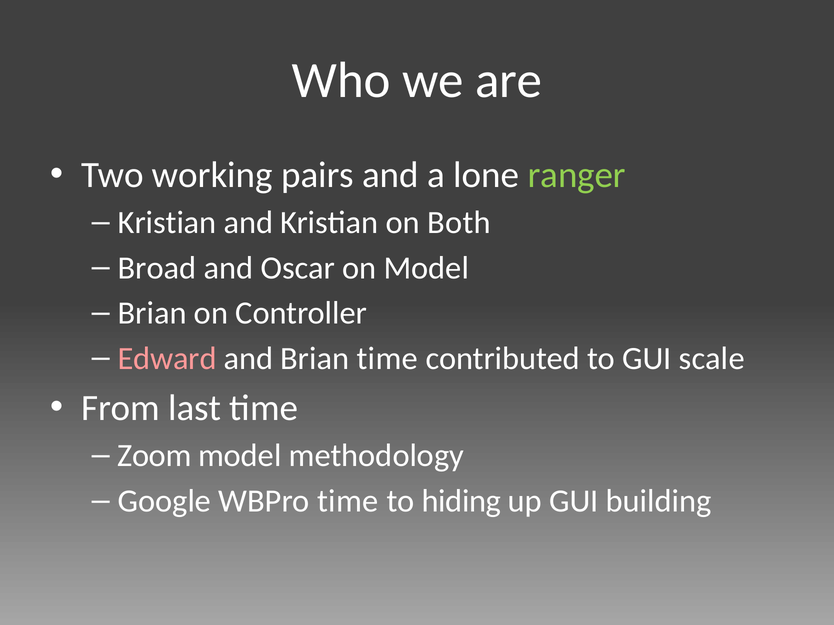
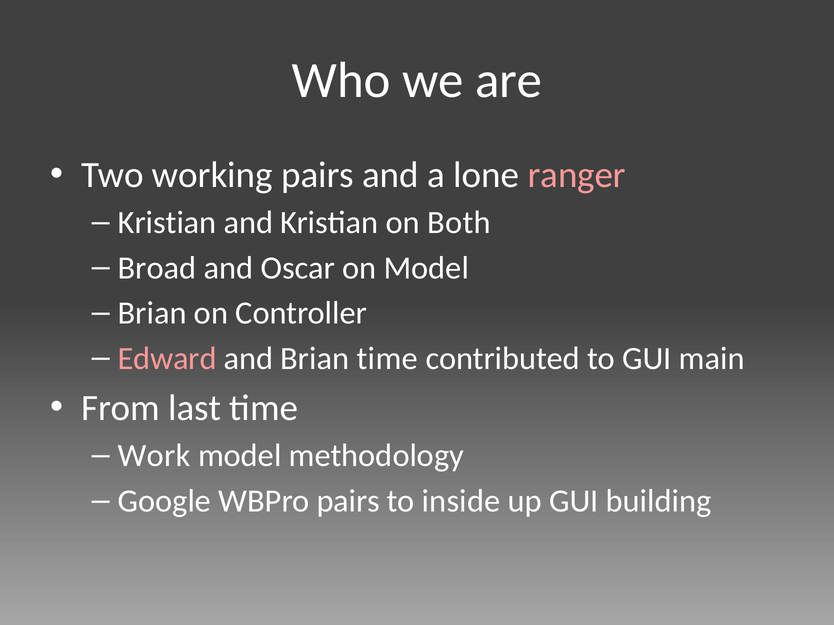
ranger colour: light green -> pink (577, 175)
scale: scale -> main (712, 359)
Zoom: Zoom -> Work (154, 456)
WBPro time: time -> pairs (348, 501)
hiding: hiding -> inside (461, 501)
